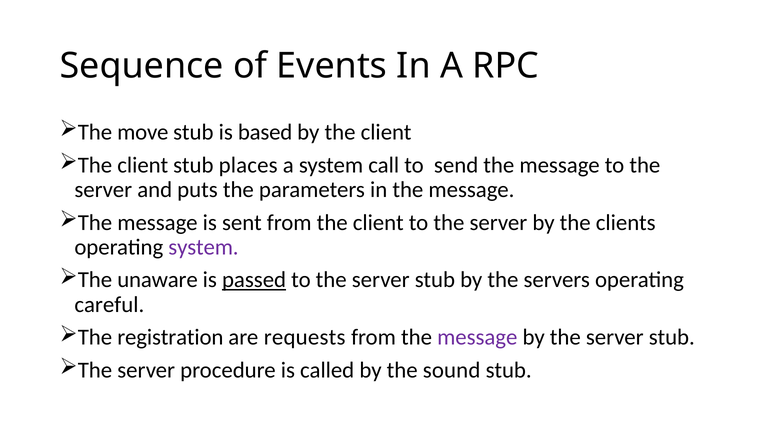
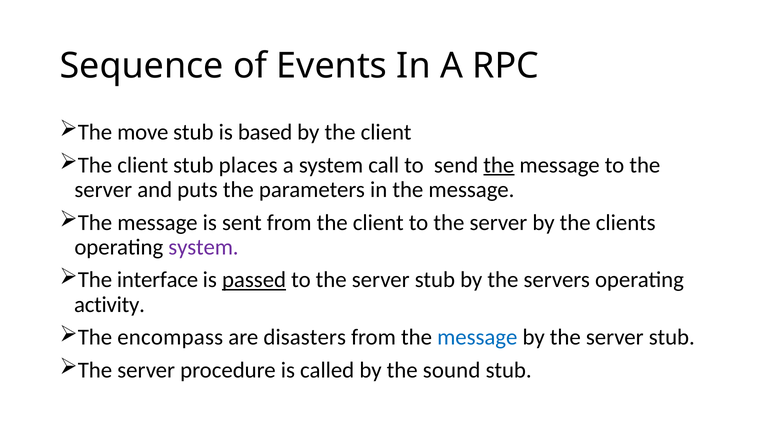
the underline: none -> present (499, 165)
unaware: unaware -> interface (158, 280)
careful: careful -> activity (109, 305)
registration: registration -> encompass (170, 338)
requests: requests -> disasters (305, 338)
message colour: purple -> blue (477, 338)
